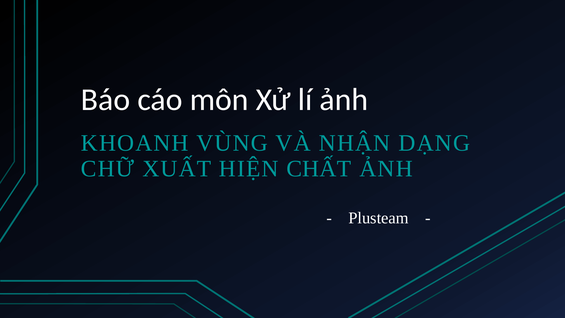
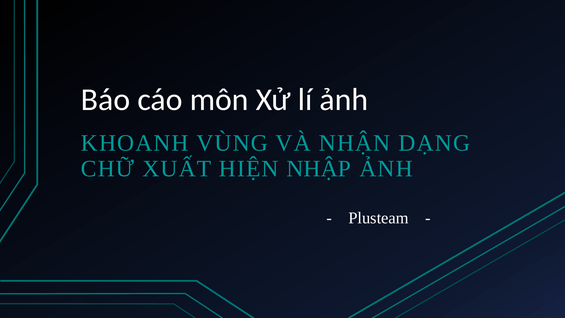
CHẤT: CHẤT -> NHẬP (319, 169)
